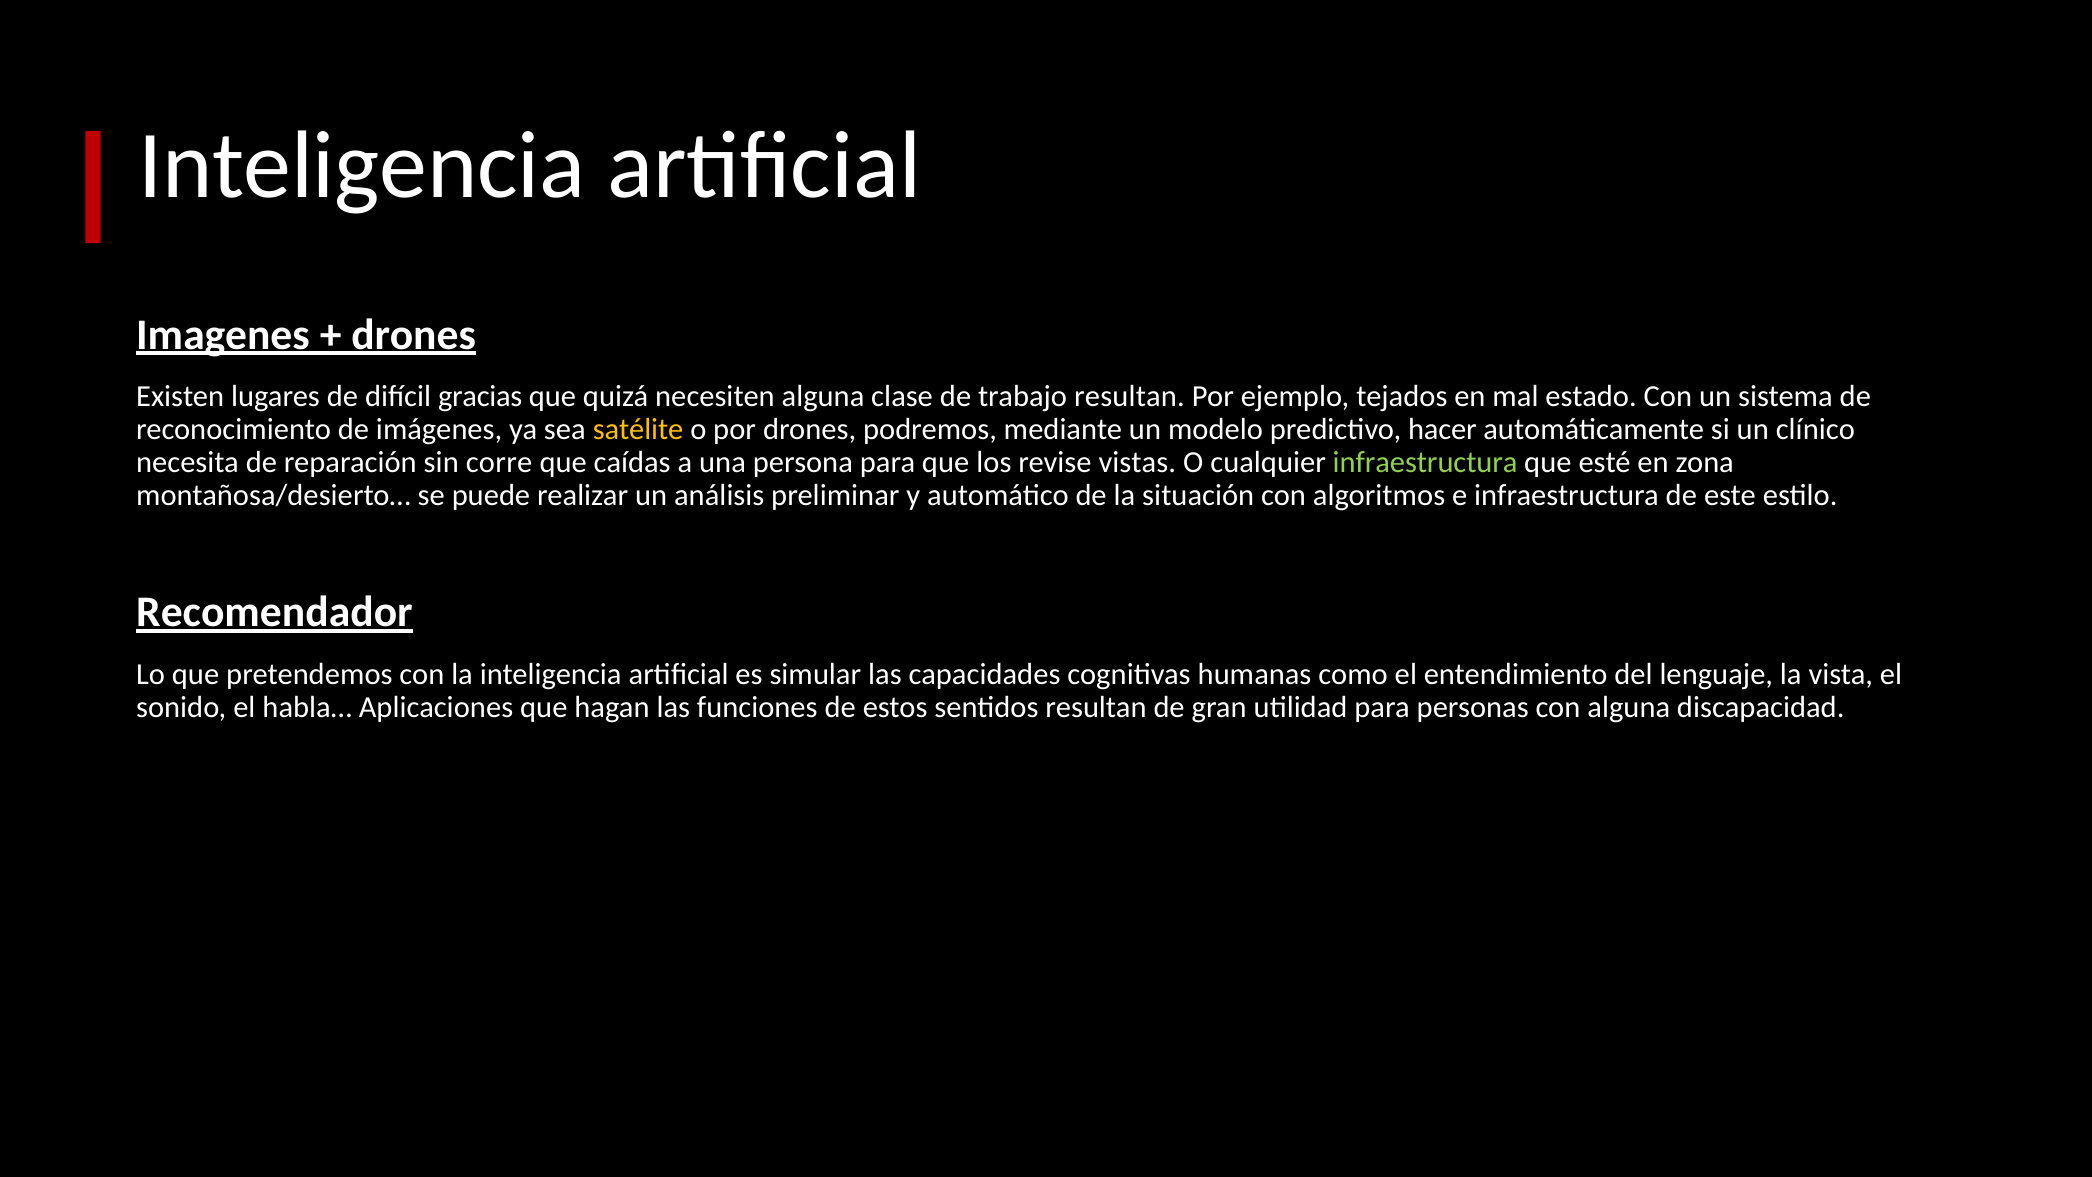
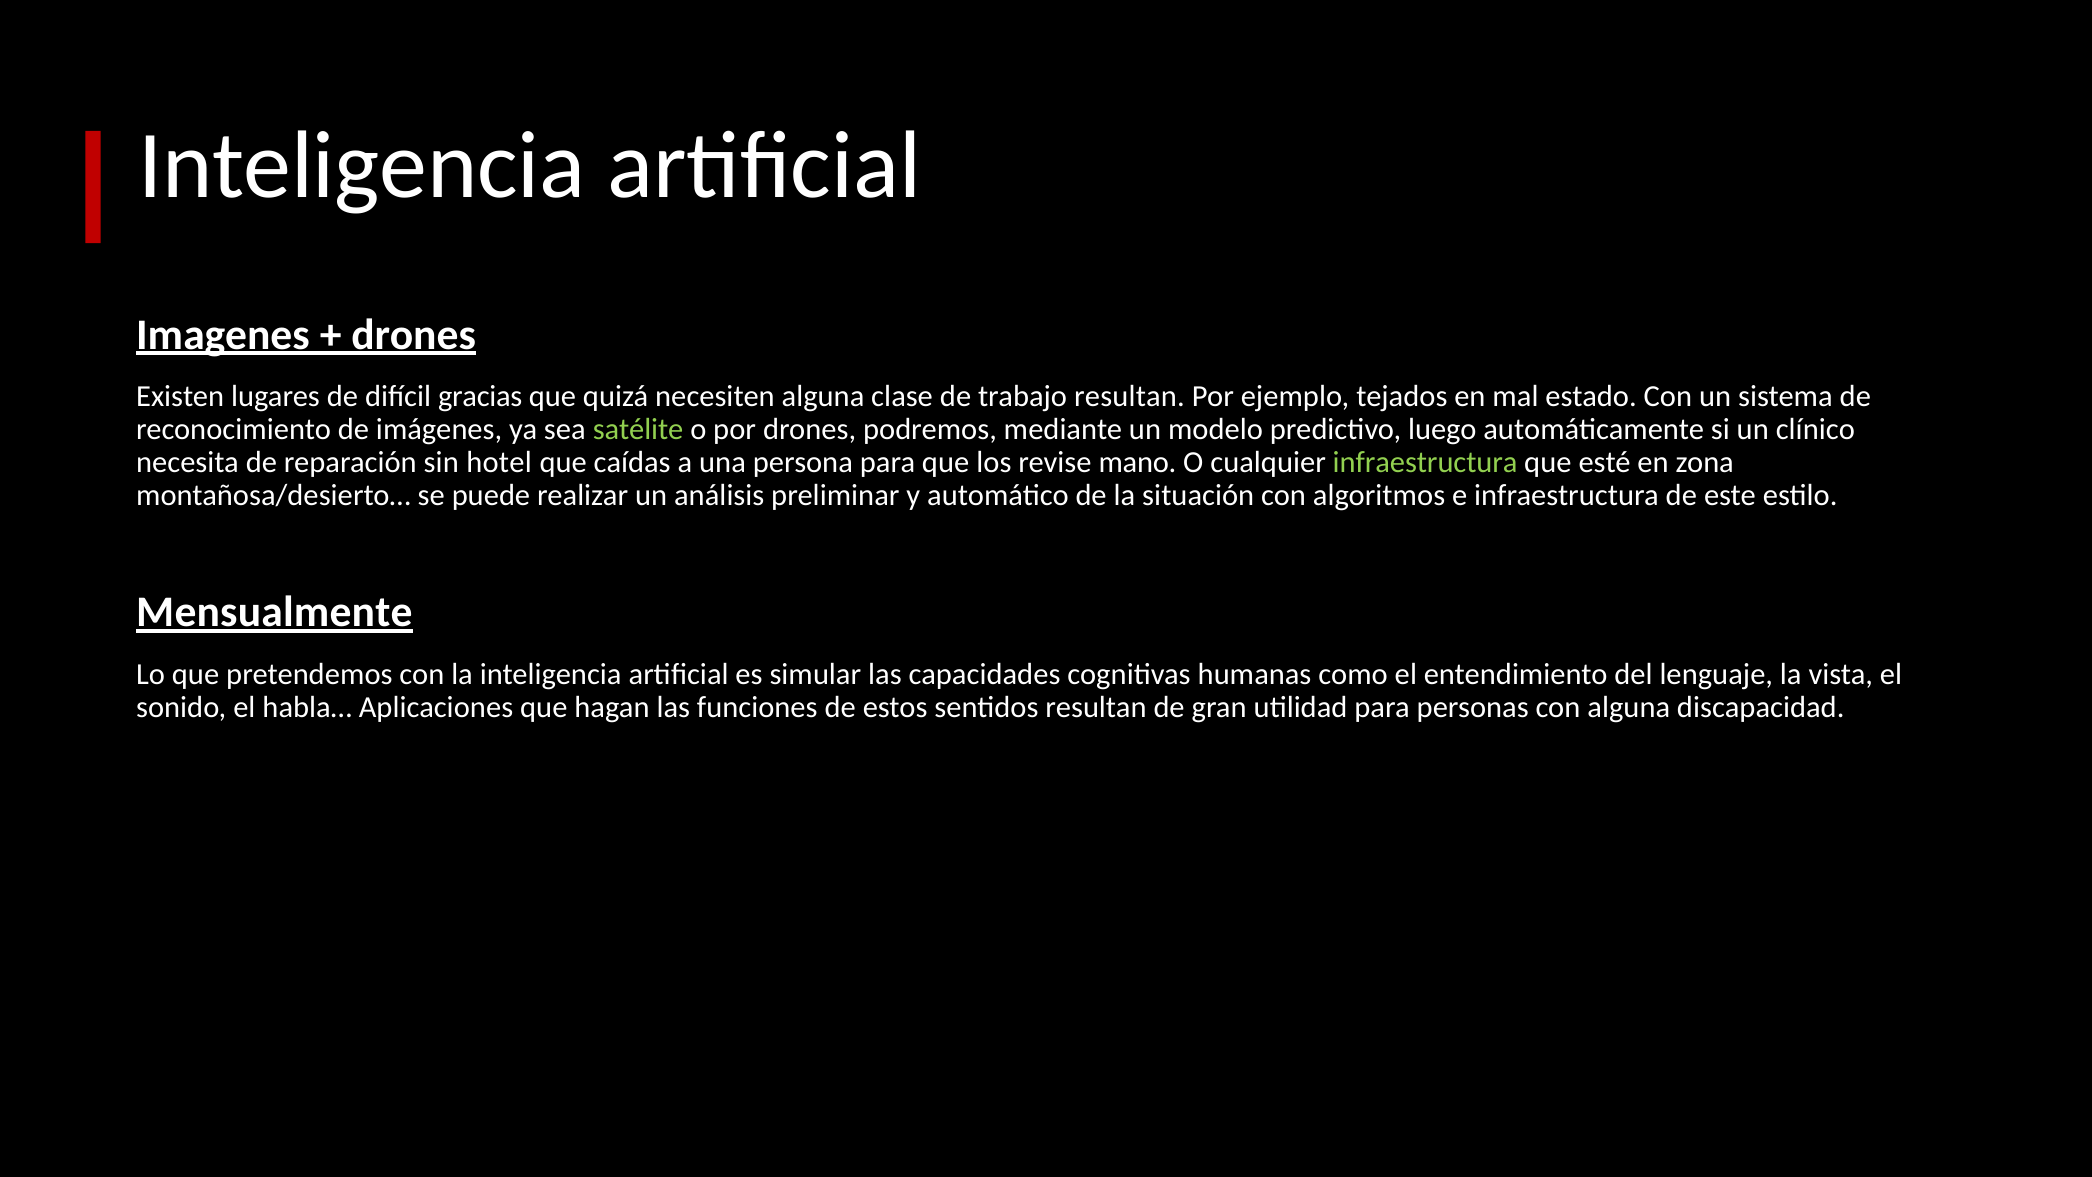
satélite colour: yellow -> light green (638, 430)
hacer: hacer -> luego (1442, 430)
corre: corre -> hotel (499, 463)
vistas: vistas -> mano (1137, 463)
Recomendador: Recomendador -> Mensualmente (274, 612)
